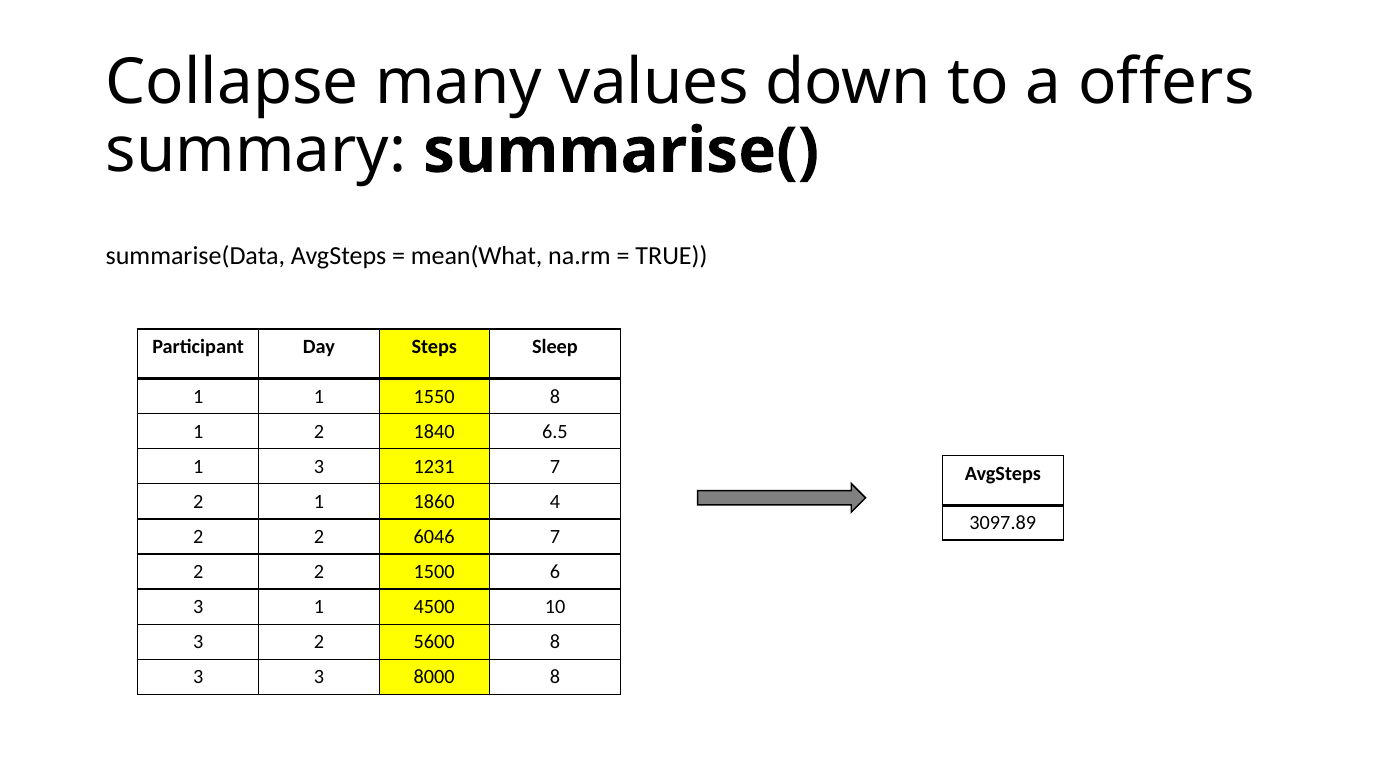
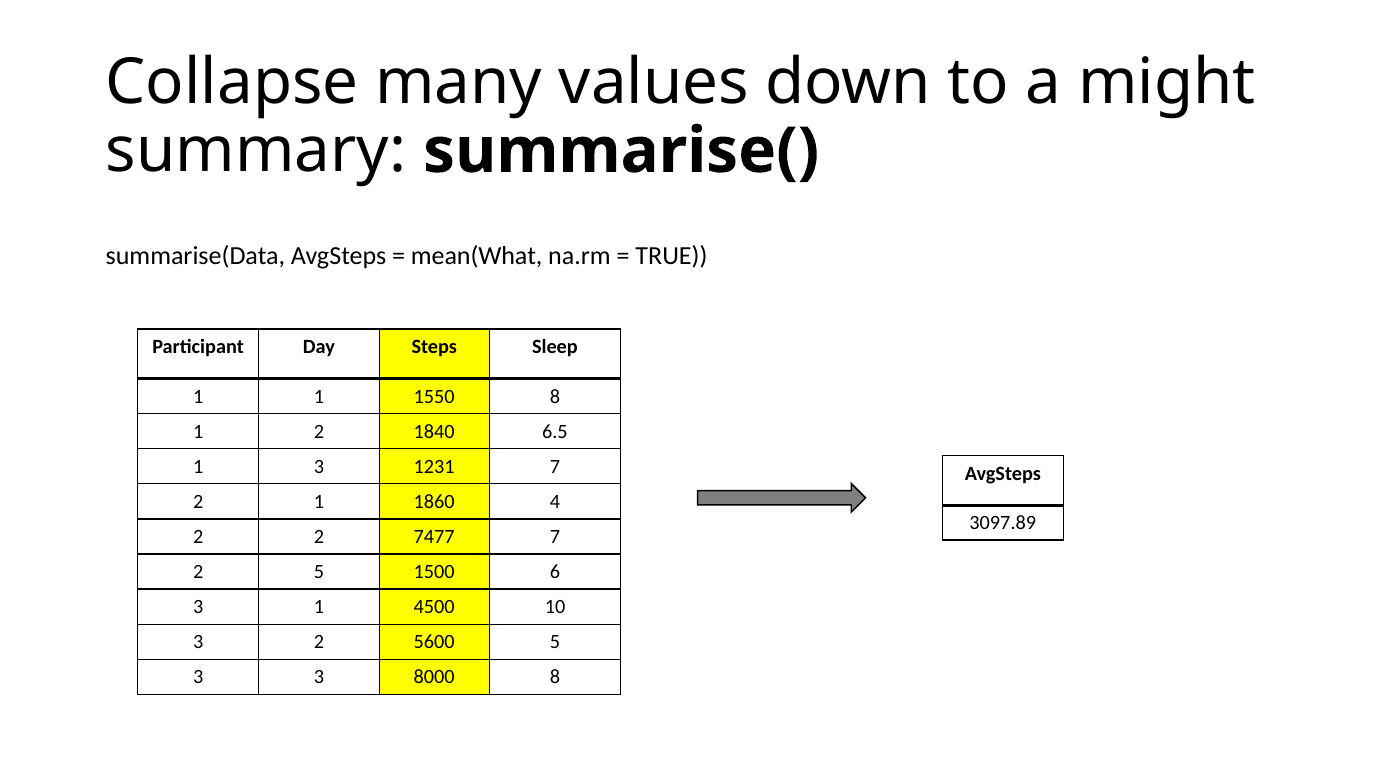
offers: offers -> might (1167, 82)
6046: 6046 -> 7477 (434, 537)
2: 2 -> 5 (319, 572)
5600 8: 8 -> 5 (555, 642)
